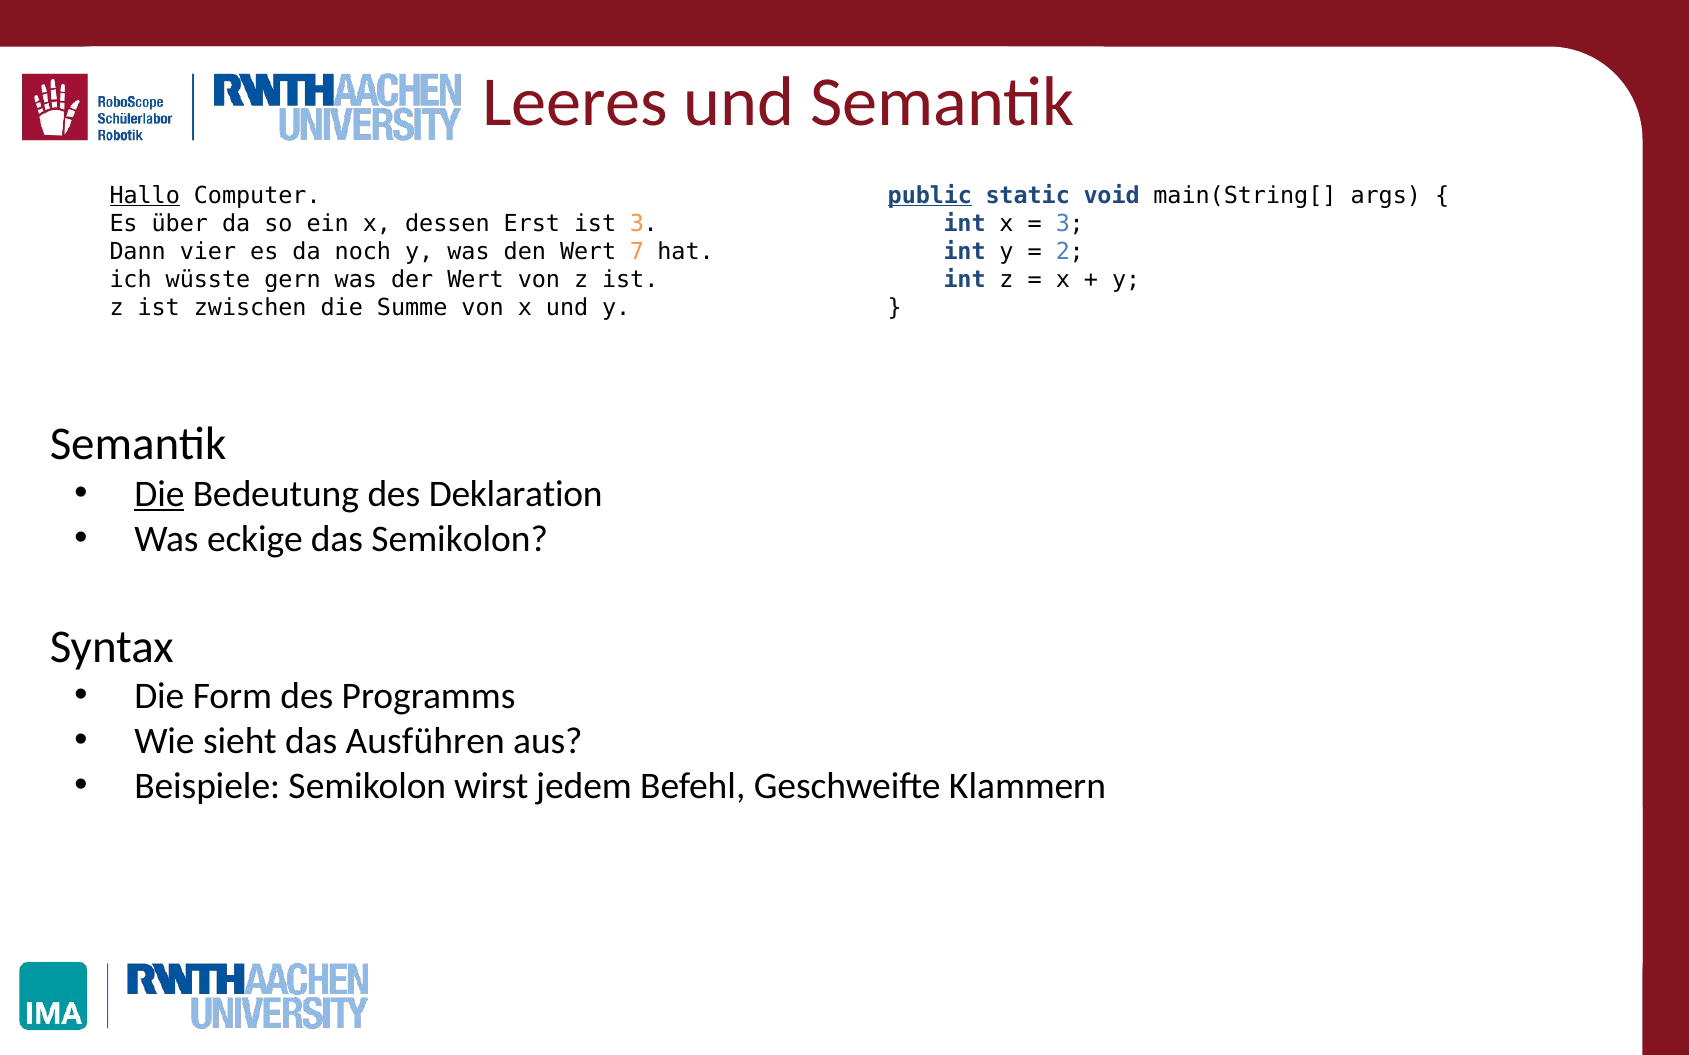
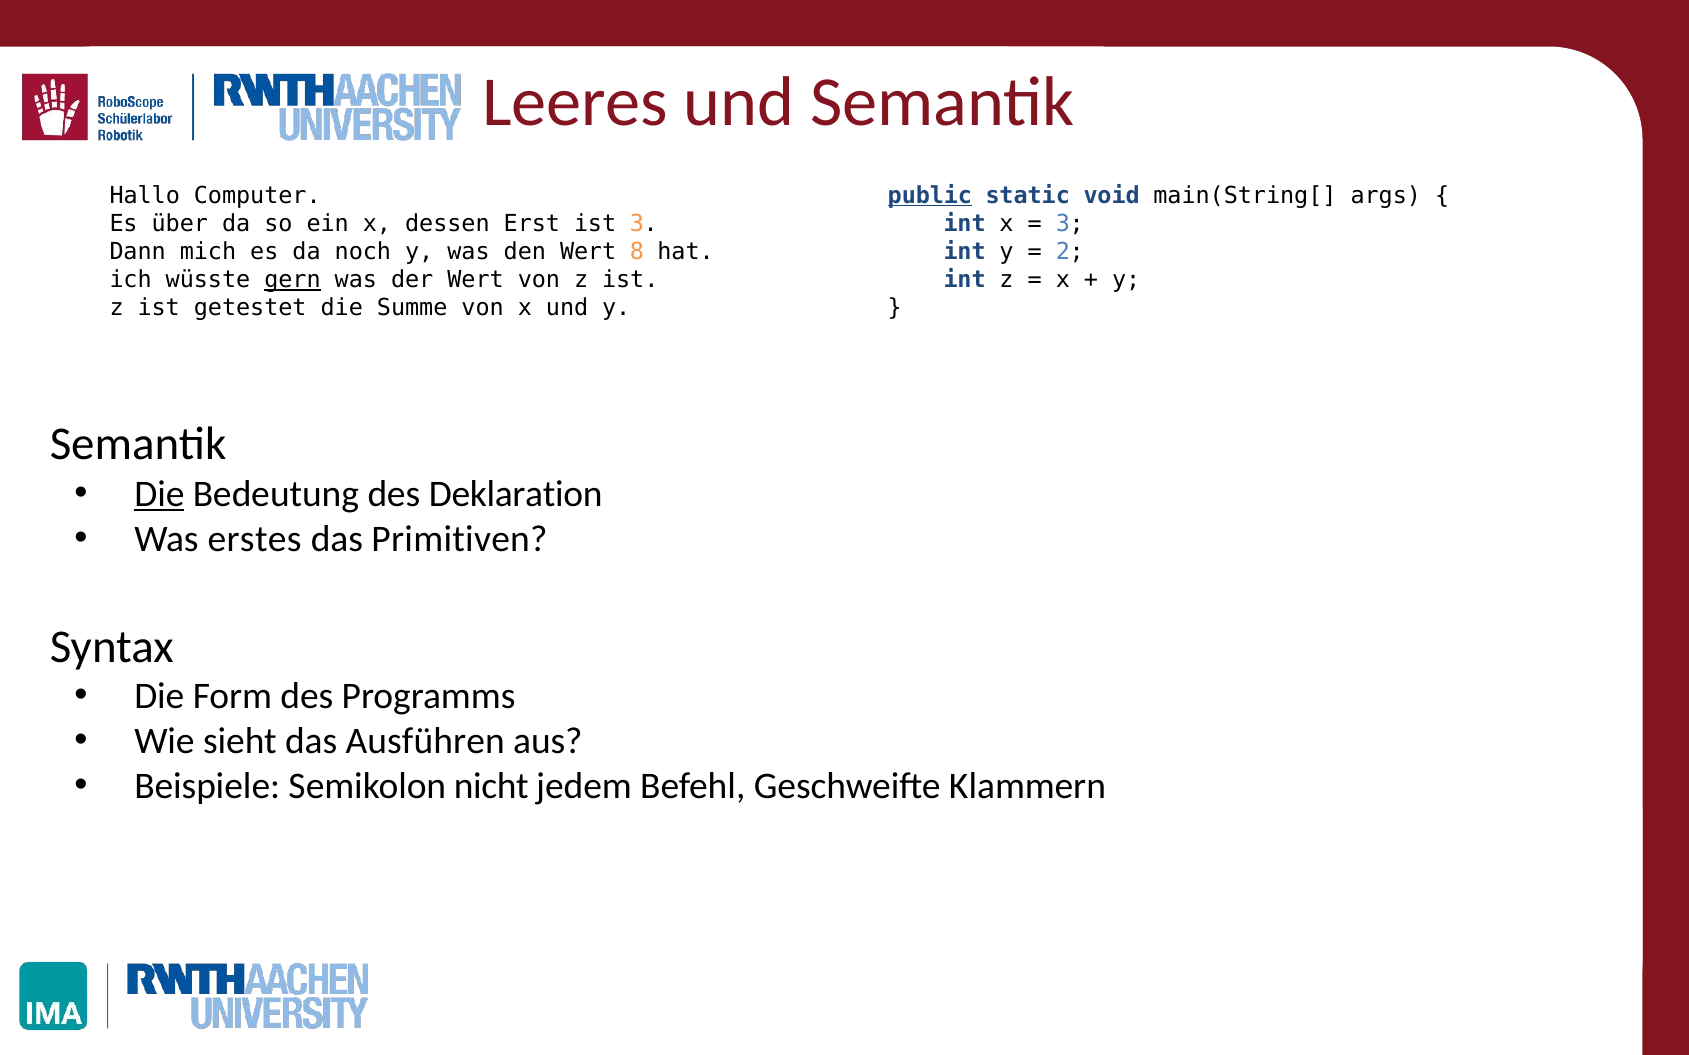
Hallo underline: present -> none (145, 196)
vier: vier -> mich (208, 252)
7: 7 -> 8 (637, 252)
gern underline: none -> present (292, 280)
zwischen: zwischen -> getestet (250, 308)
eckige: eckige -> erstes (255, 539)
das Semikolon: Semikolon -> Primitiven (460, 539)
wirst: wirst -> nicht (491, 787)
